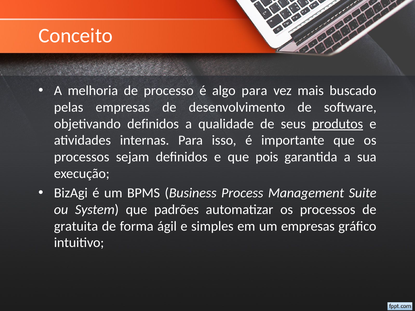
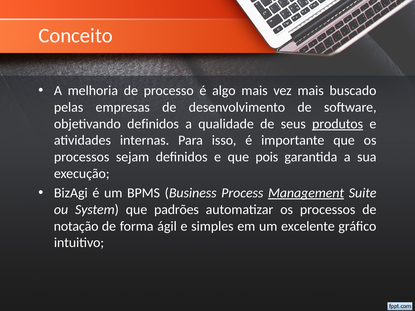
algo para: para -> mais (255, 91)
Management underline: none -> present (306, 193)
gratuita: gratuita -> notação (76, 226)
um empresas: empresas -> excelente (308, 226)
